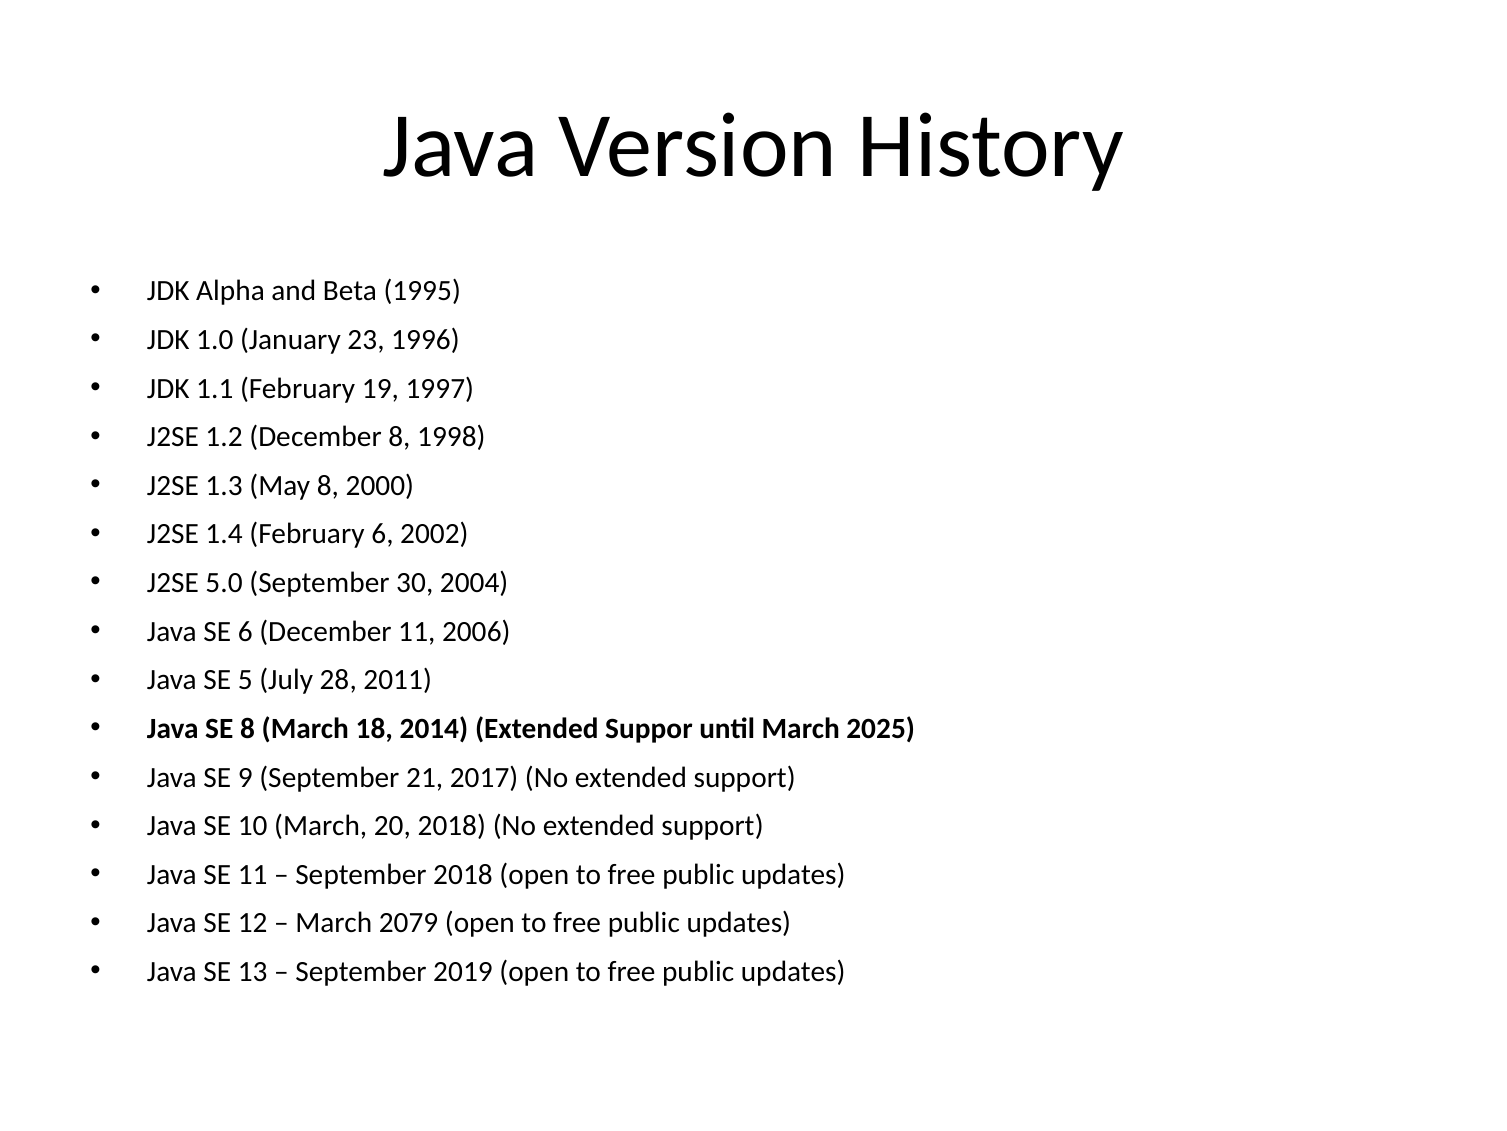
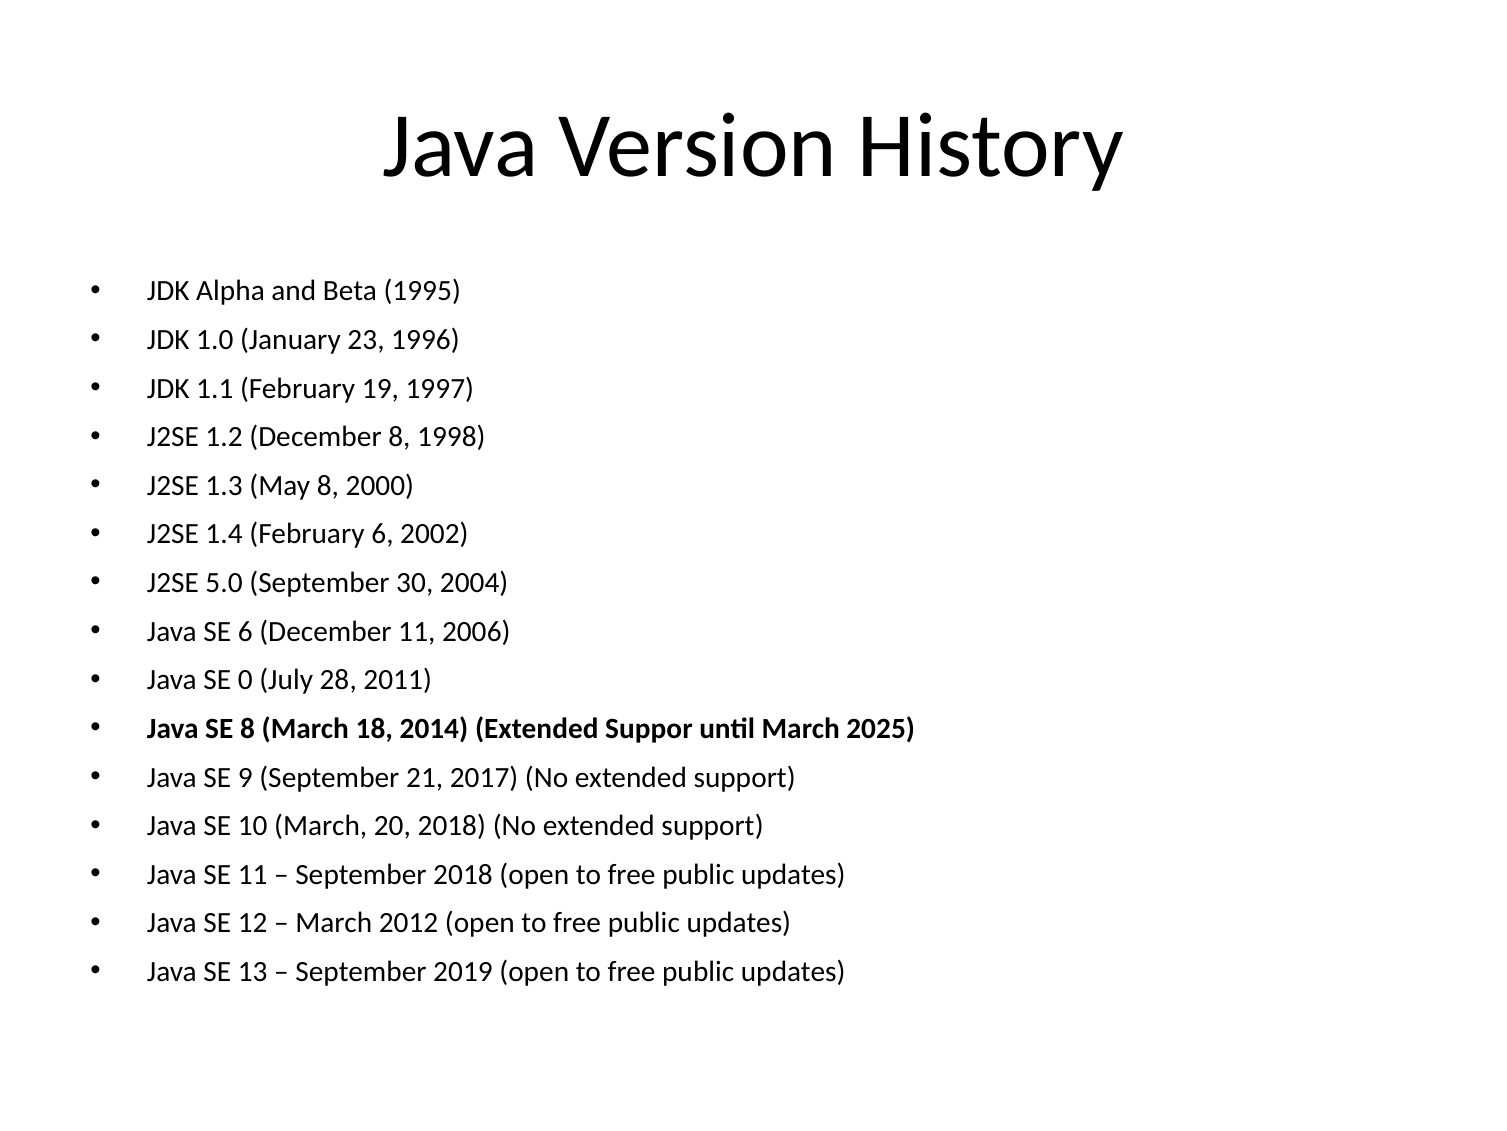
5: 5 -> 0 (245, 680)
2079: 2079 -> 2012 (409, 923)
